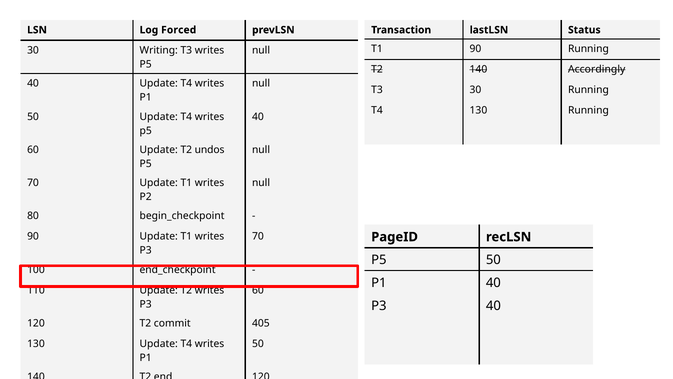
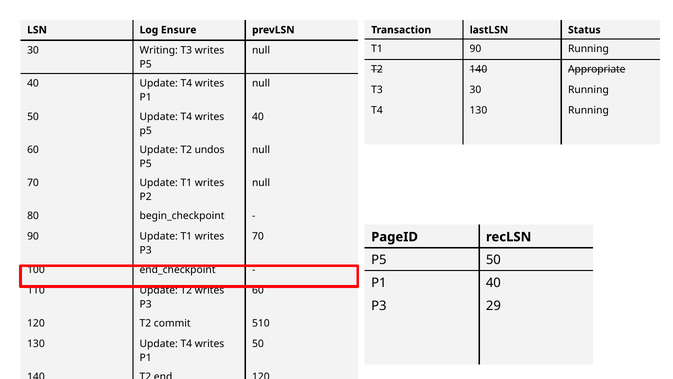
Forced: Forced -> Ensure (179, 30)
Accordingly: Accordingly -> Appropriate (597, 69)
P3 40: 40 -> 29 (493, 305)
405: 405 -> 510 (261, 323)
